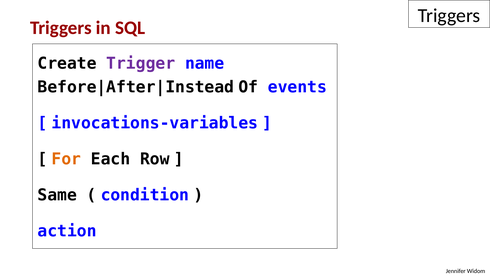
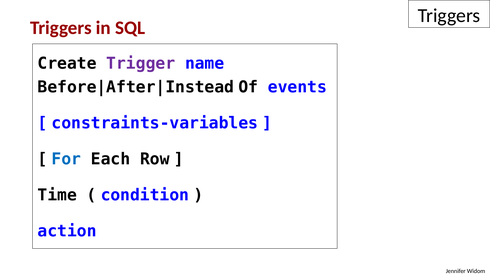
invocations-variables: invocations-variables -> constraints-variables (155, 123)
For colour: orange -> blue (66, 159)
Same: Same -> Time (57, 195)
